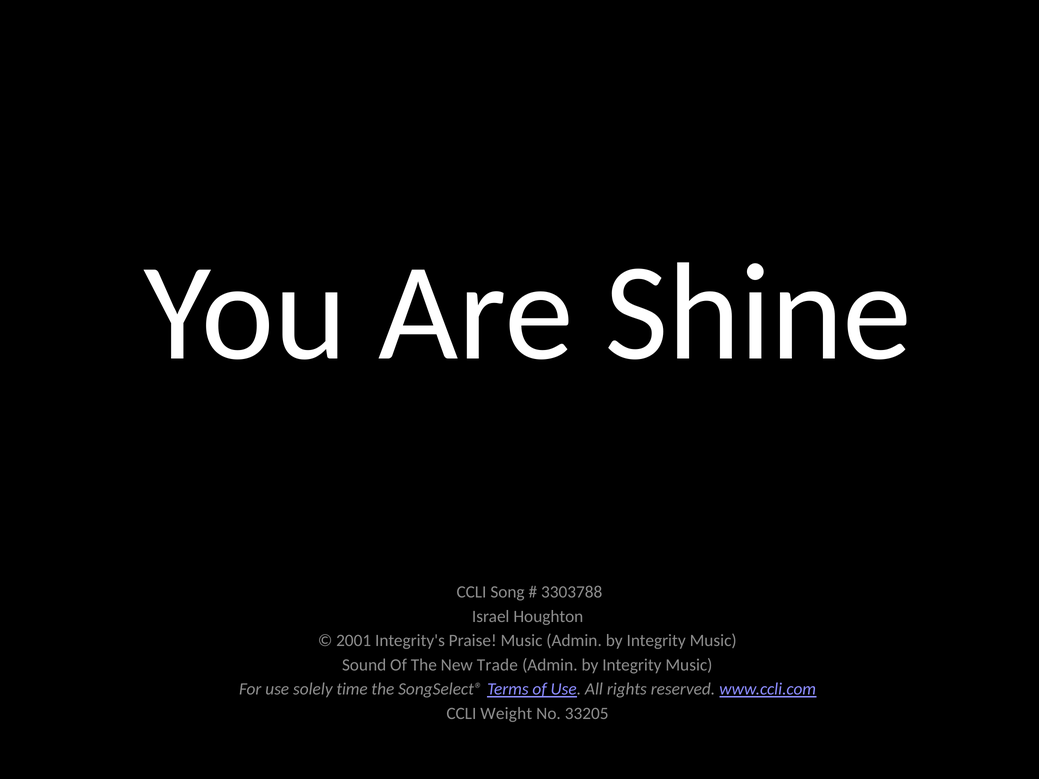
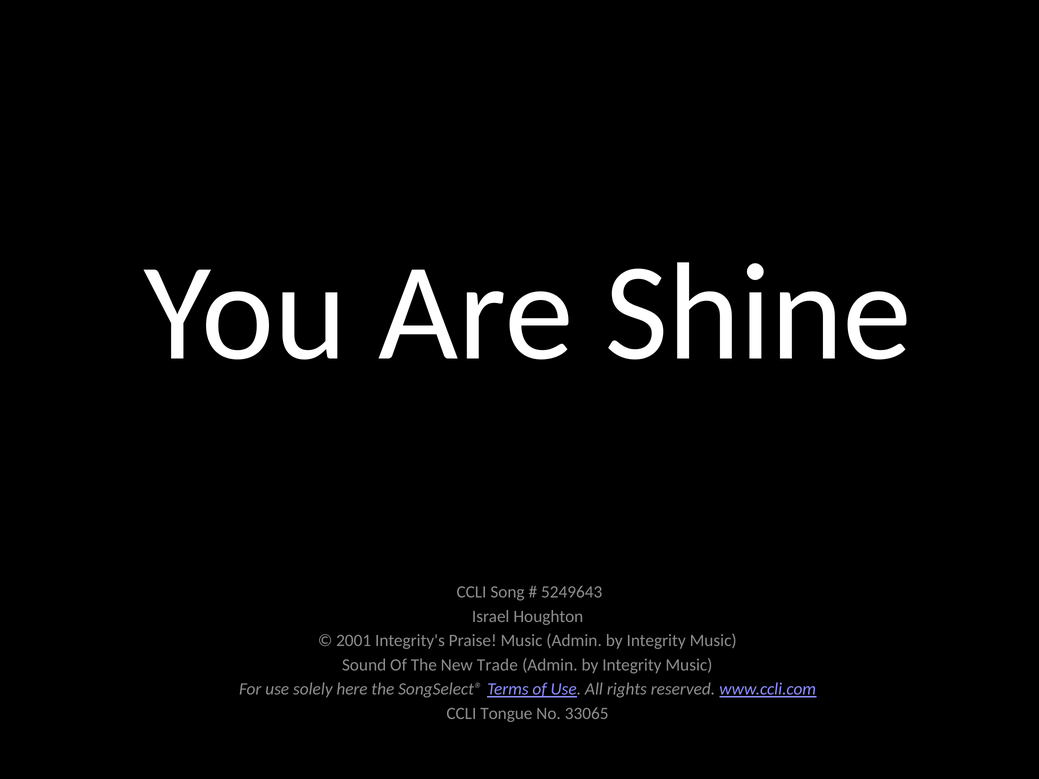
3303788: 3303788 -> 5249643 (572, 592)
time: time -> here (352, 689)
Weight: Weight -> Tongue (506, 714)
33205: 33205 -> 33065 (587, 714)
